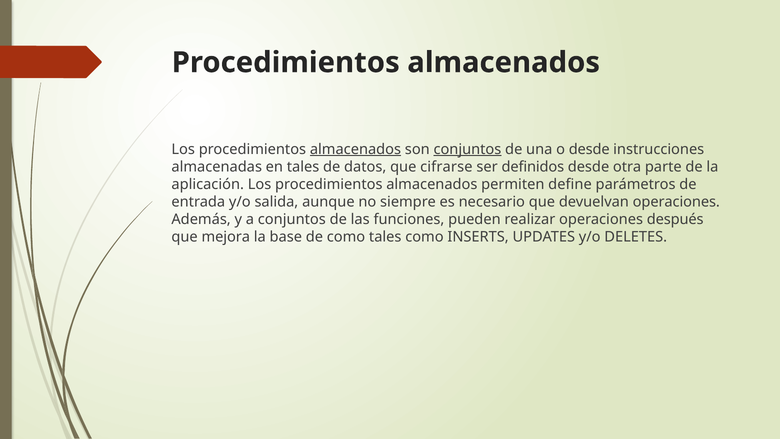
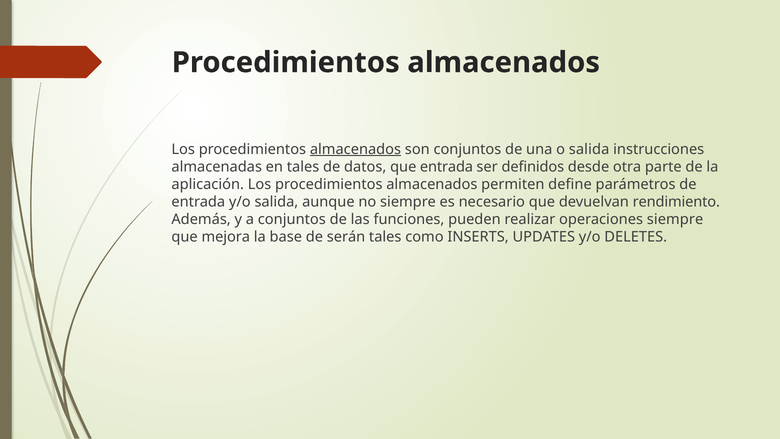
conjuntos underline: present -> none (467, 149)
o desde: desde -> salida (589, 149)
que cifrarse: cifrarse -> entrada (446, 167)
devuelvan operaciones: operaciones -> rendimiento (676, 202)
operaciones después: después -> siempre (675, 219)
de como: como -> serán (346, 237)
